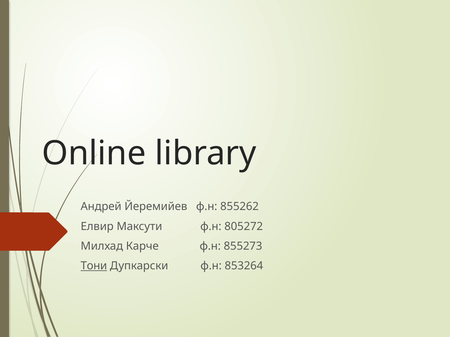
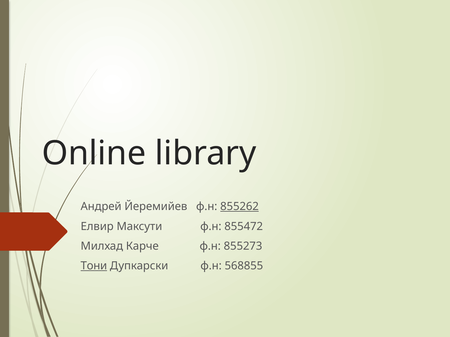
855262 underline: none -> present (240, 207)
805272: 805272 -> 855472 (244, 227)
853264: 853264 -> 568855 (244, 266)
